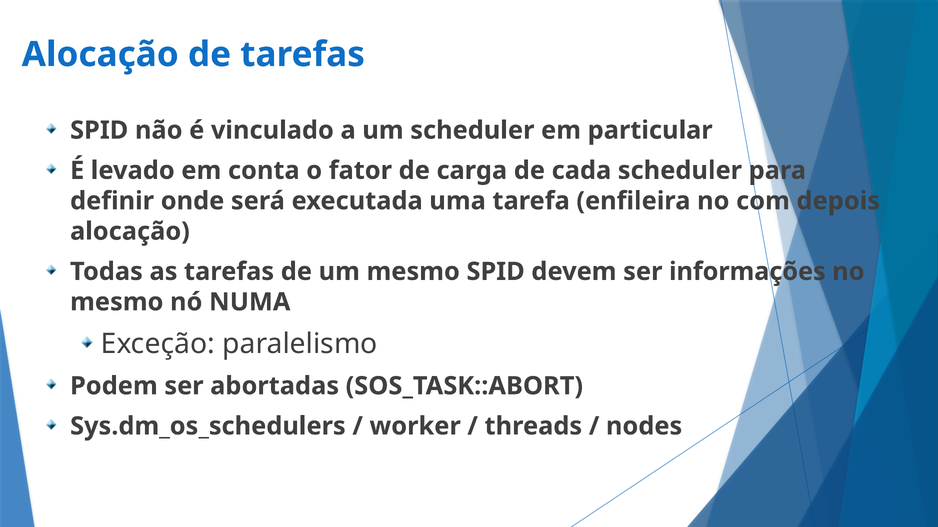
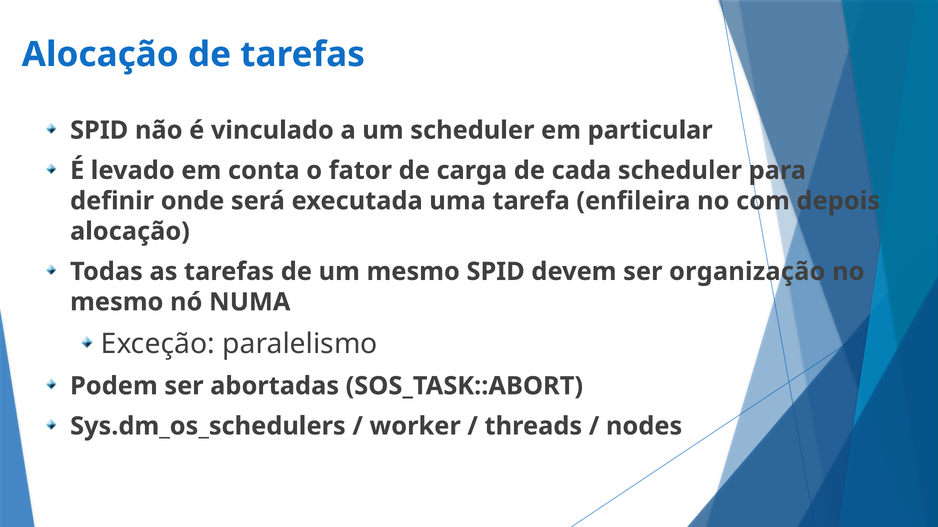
informações: informações -> organização (747, 272)
